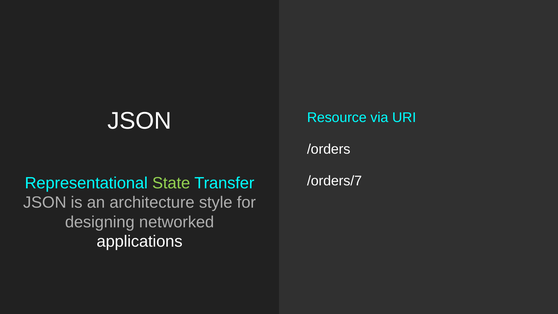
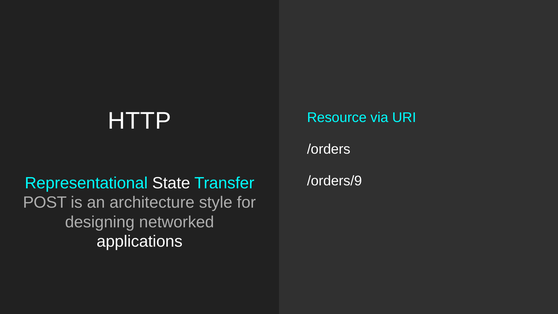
JSON: JSON -> HTTP (140, 121)
/orders/7: /orders/7 -> /orders/9 (334, 181)
State colour: light green -> white (171, 183)
JSON: JSON -> POST (45, 202)
